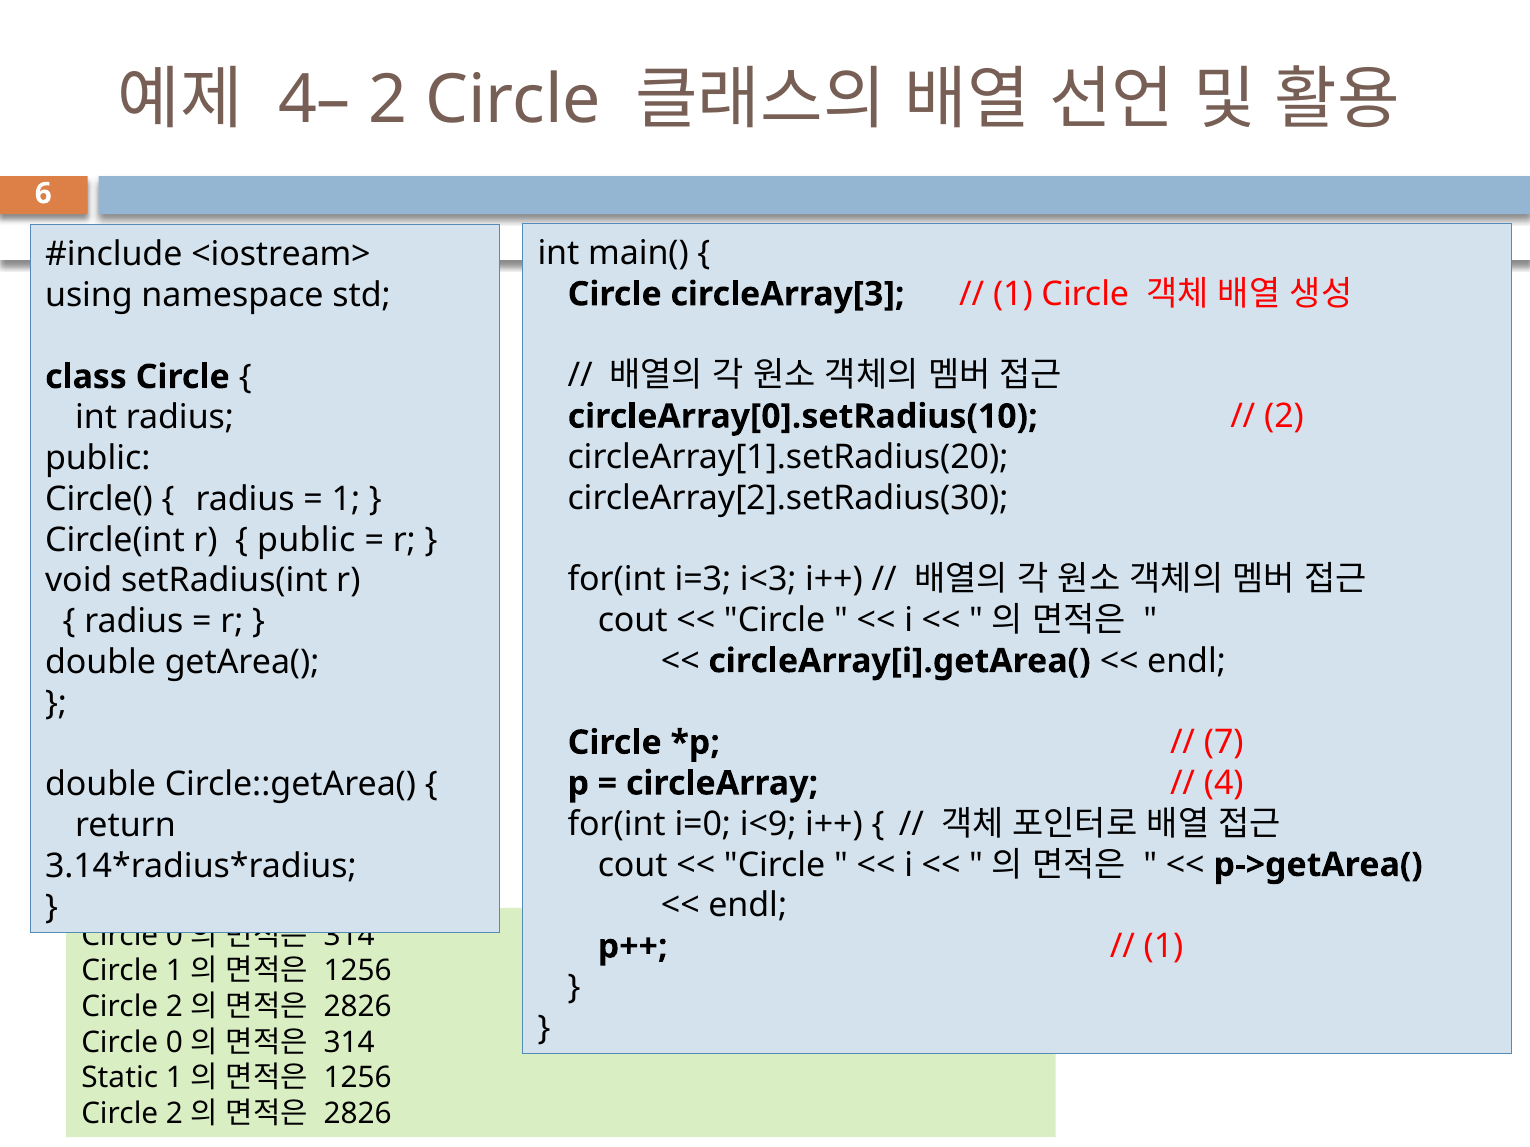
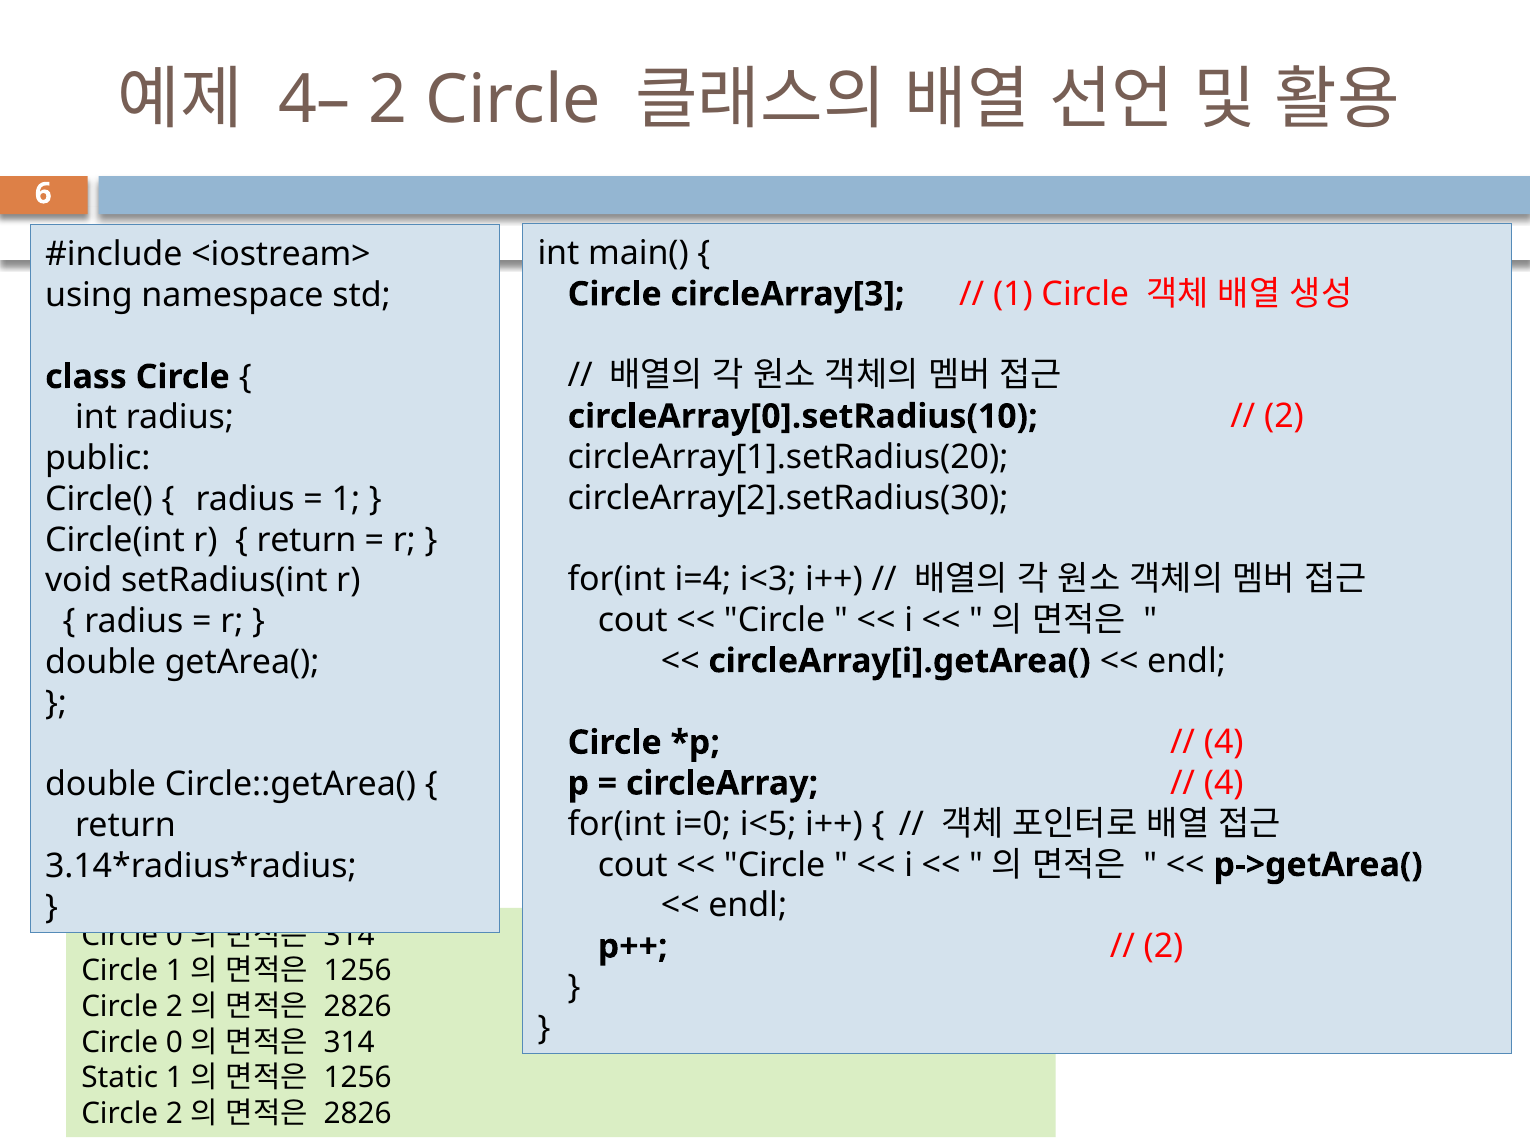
public: public -> return (307, 540)
i=3: i=3 -> i=4 (703, 580)
7: 7 -> 4 (1224, 743)
i<9: i<9 -> i<5 (768, 824)
1: 1 -> 2 (1164, 947)
